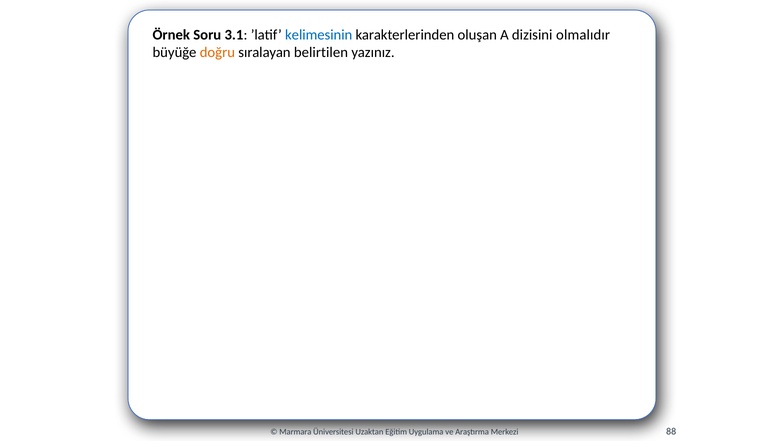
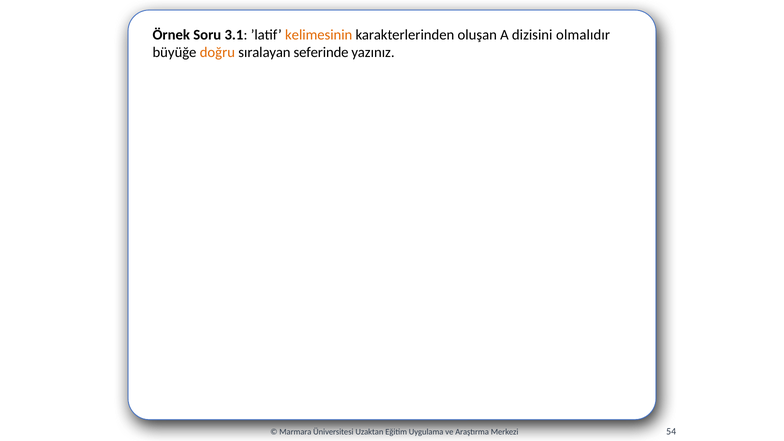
kelimesinin colour: blue -> orange (319, 35)
belirtilen: belirtilen -> seferinde (321, 52)
88: 88 -> 54 (671, 432)
